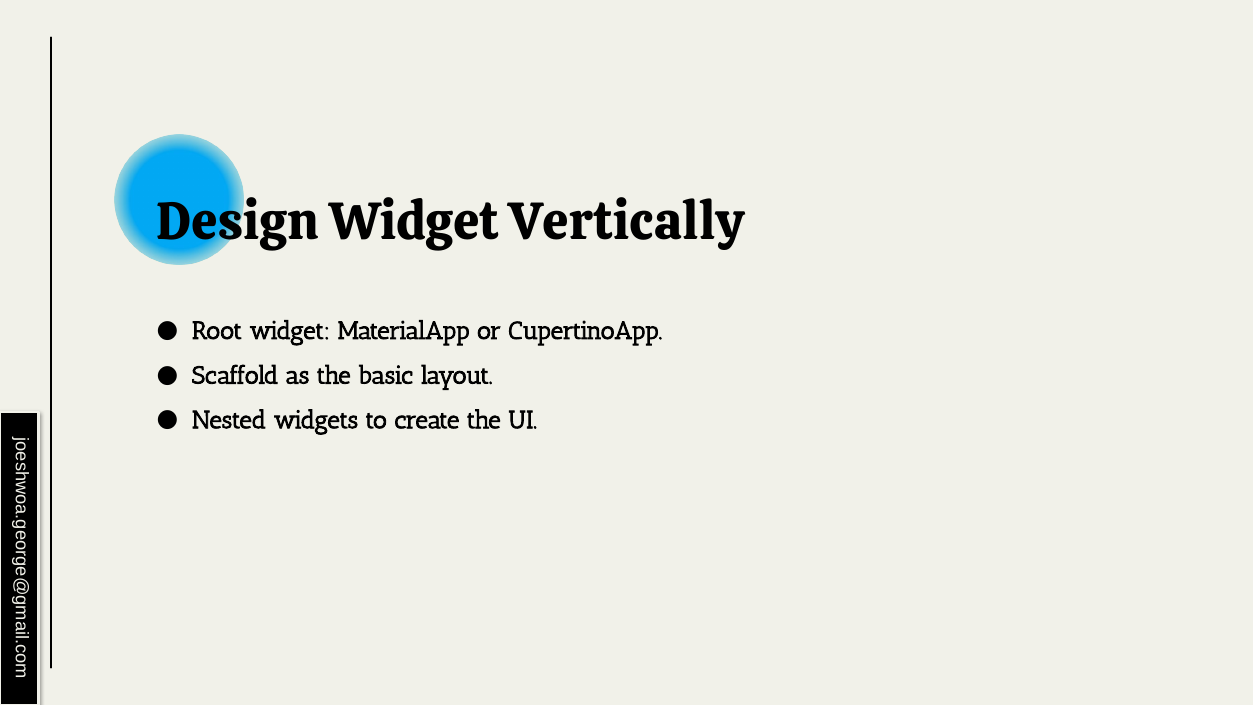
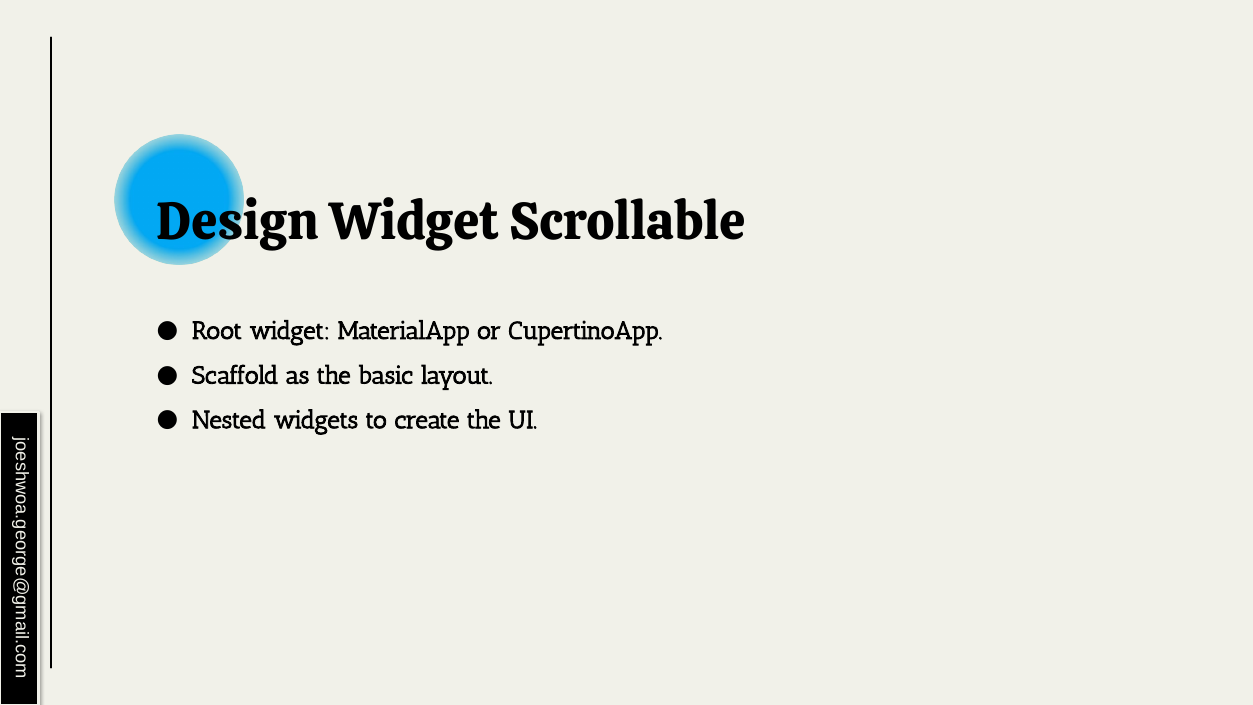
Vertically: Vertically -> Scrollable (627, 222)
